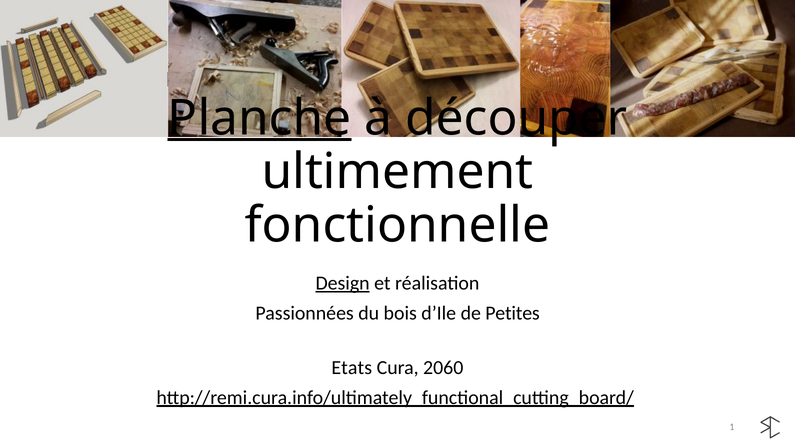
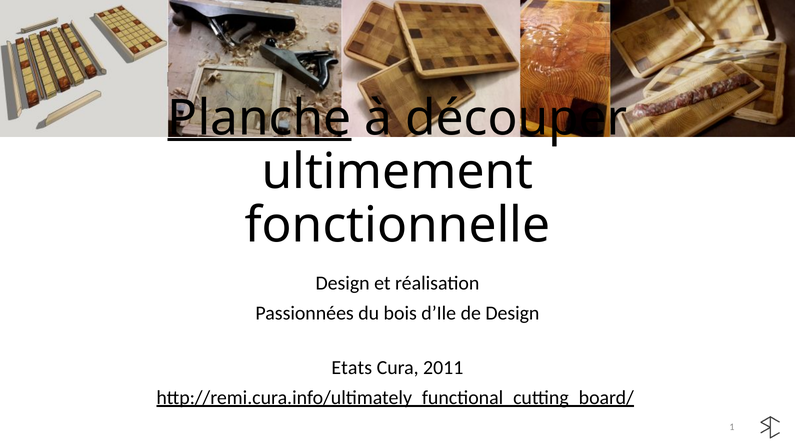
Design underline: present -> none (343, 283)
de Petites: Petites -> Design (512, 313)
2060: 2060 -> 2011 (443, 368)
